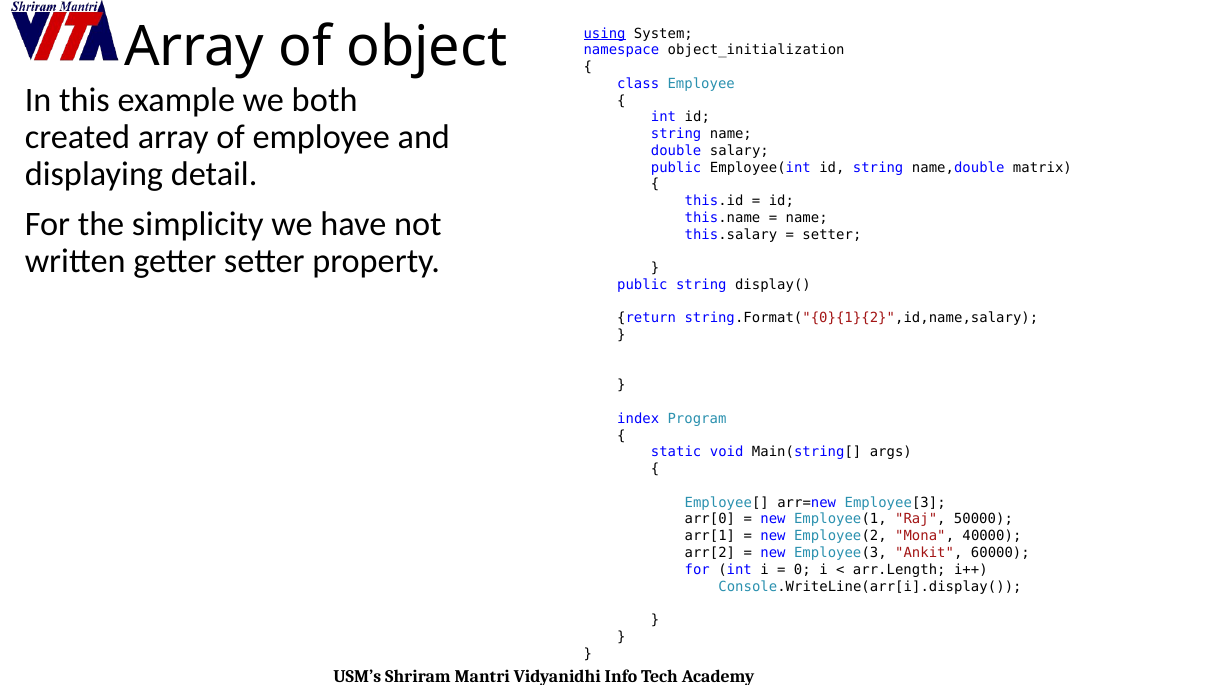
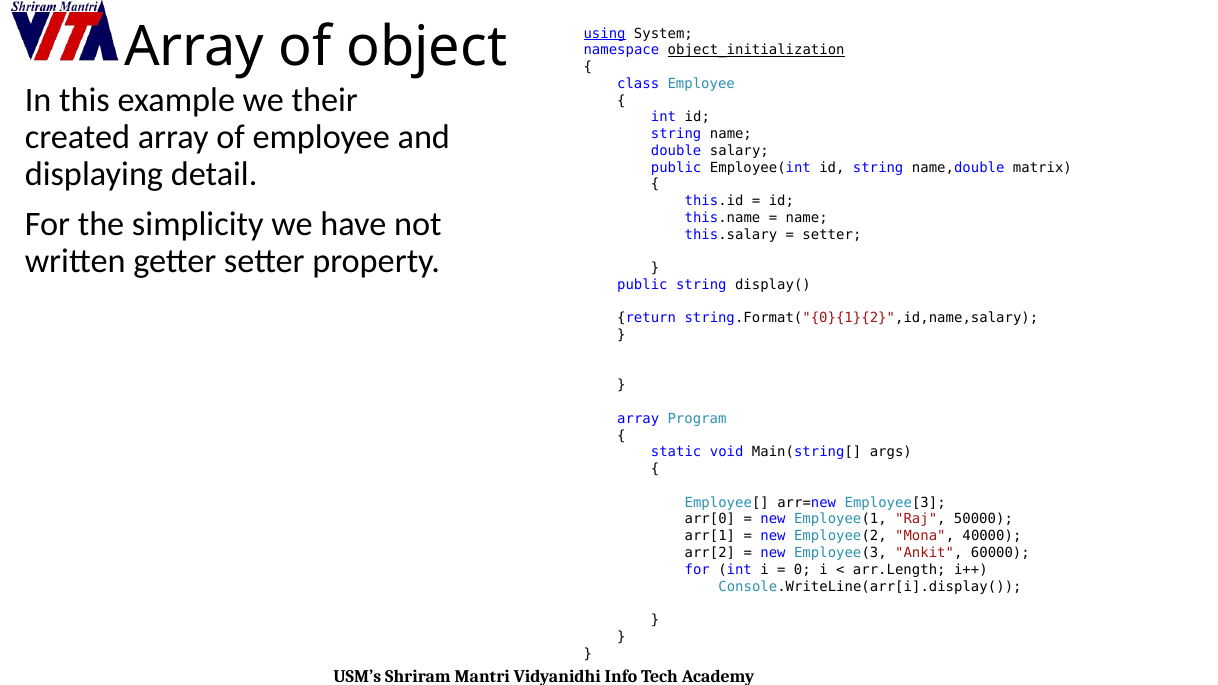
object_initialization underline: none -> present (756, 50)
both: both -> their (325, 101)
index: index -> array (638, 419)
